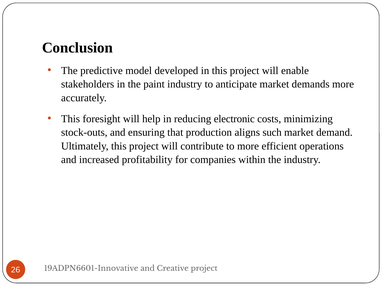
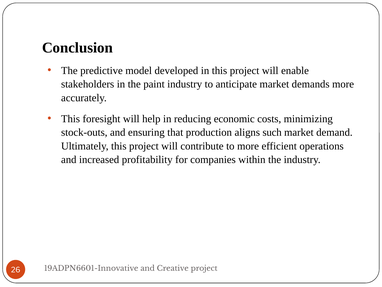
electronic: electronic -> economic (234, 119)
